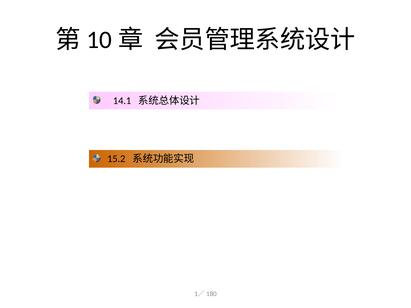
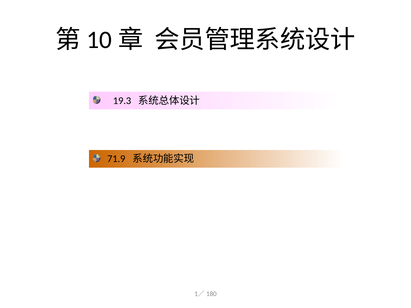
14.1: 14.1 -> 19.3 (122, 101)
15.2: 15.2 -> 71.9 (116, 159)
